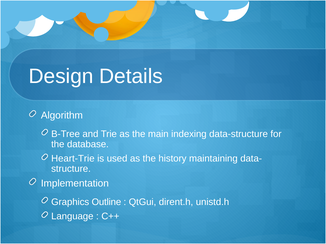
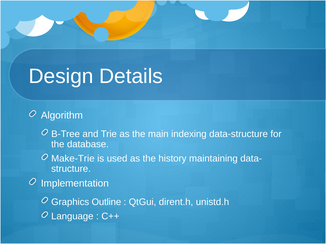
Heart-Trie: Heart-Trie -> Make-Trie (73, 159)
